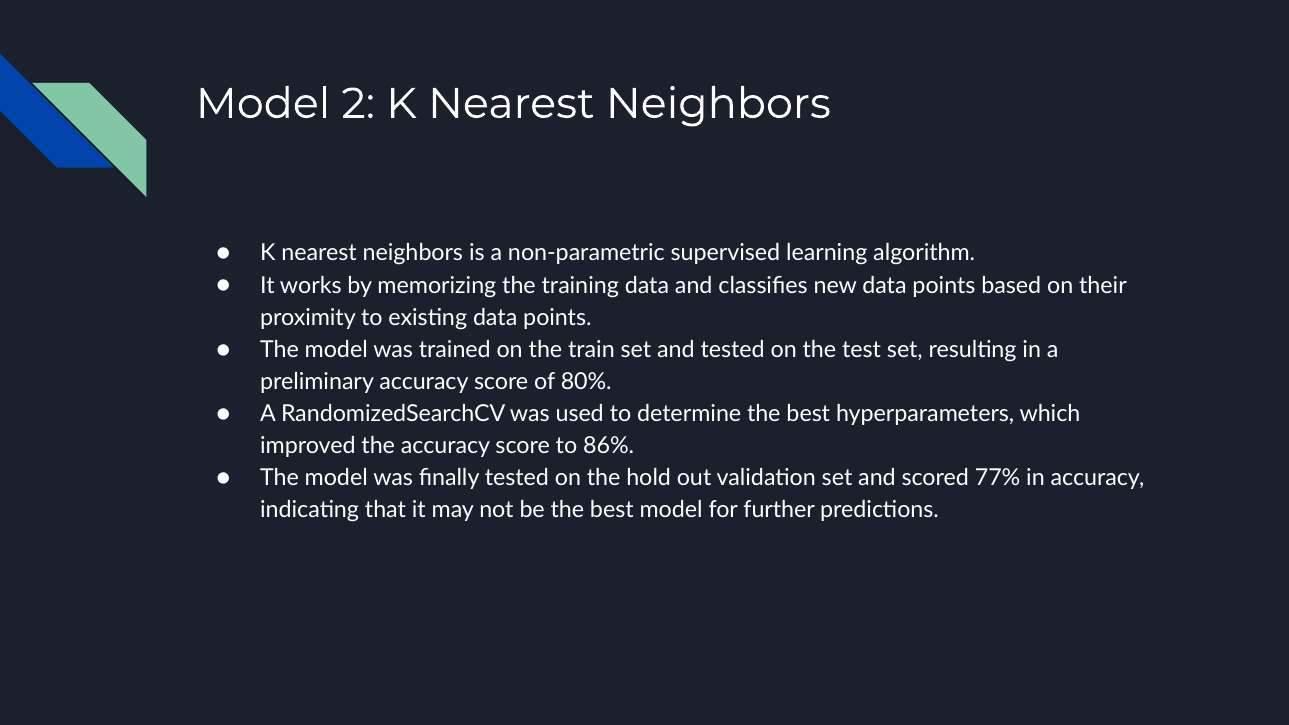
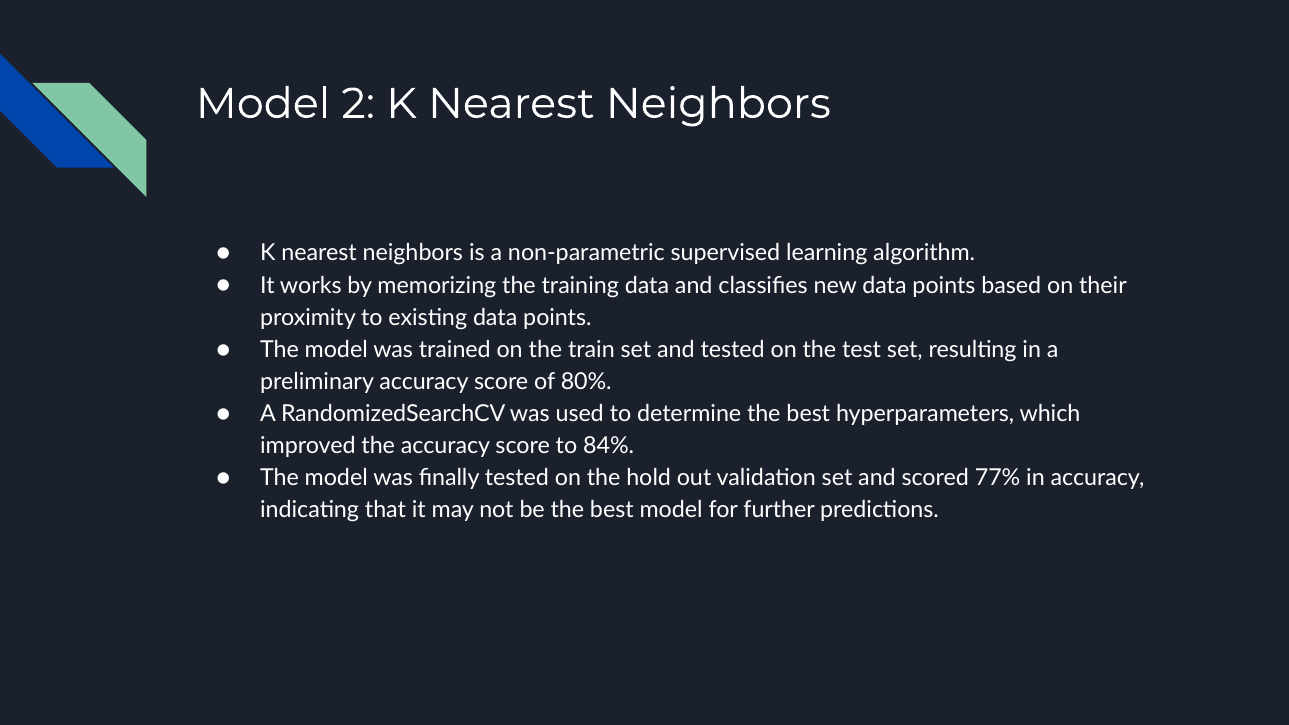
86%: 86% -> 84% (609, 446)
